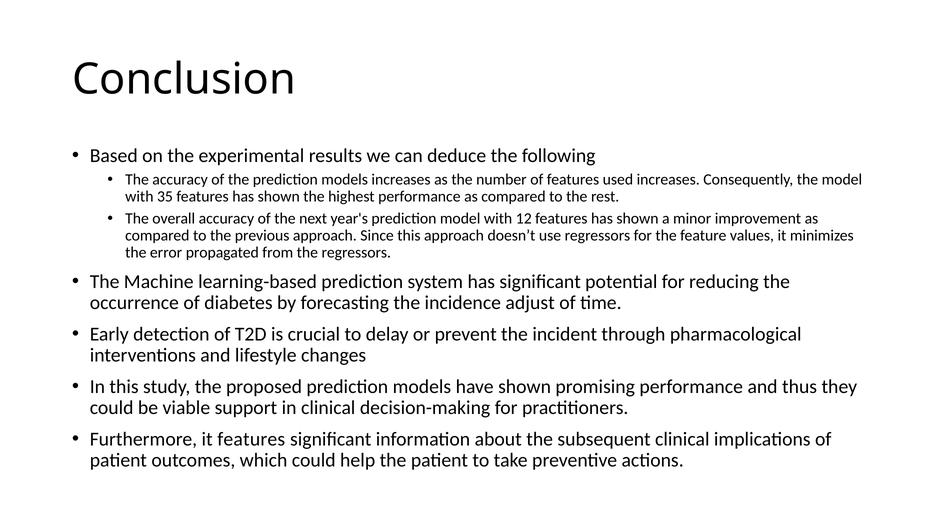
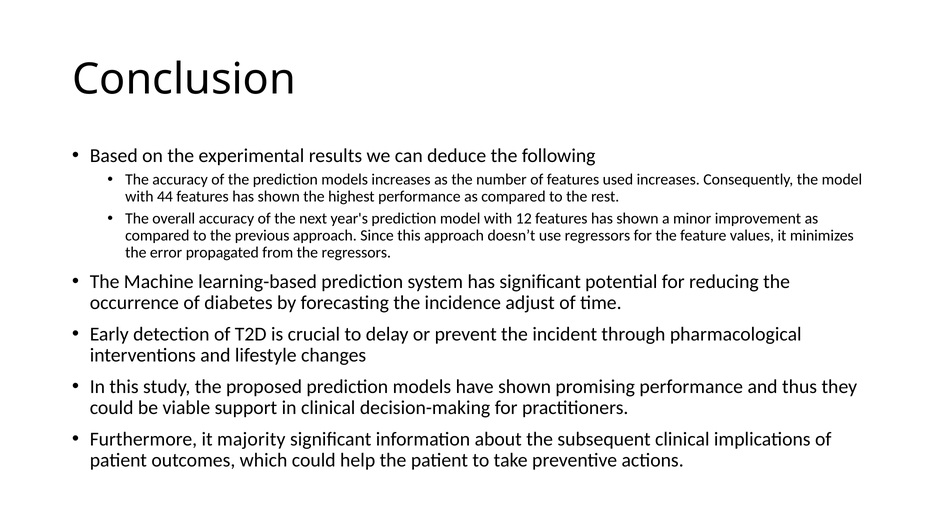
35: 35 -> 44 (165, 197)
it features: features -> majority (251, 439)
